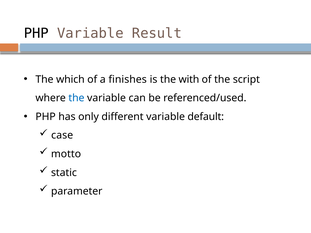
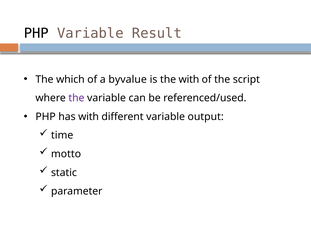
finishes: finishes -> byvalue (128, 79)
the colour: blue -> purple (76, 98)
has only: only -> with (89, 117)
default: default -> output (206, 117)
case: case -> time (62, 135)
